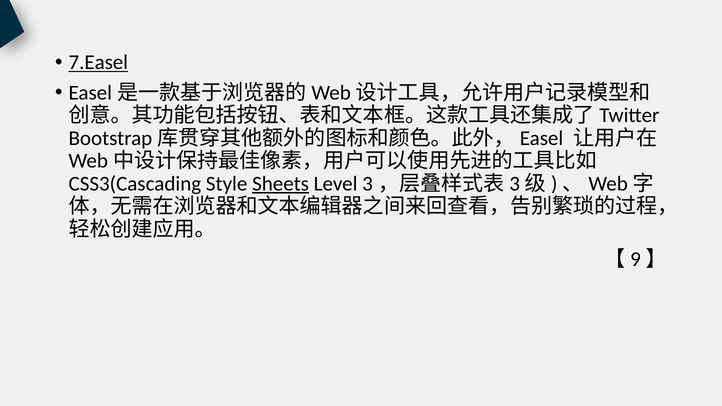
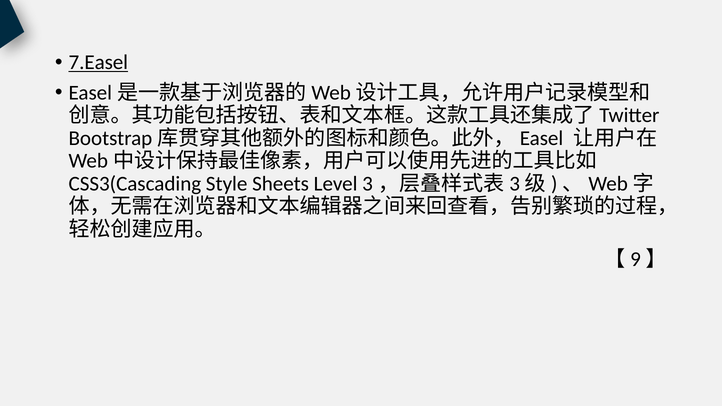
Sheets underline: present -> none (281, 184)
